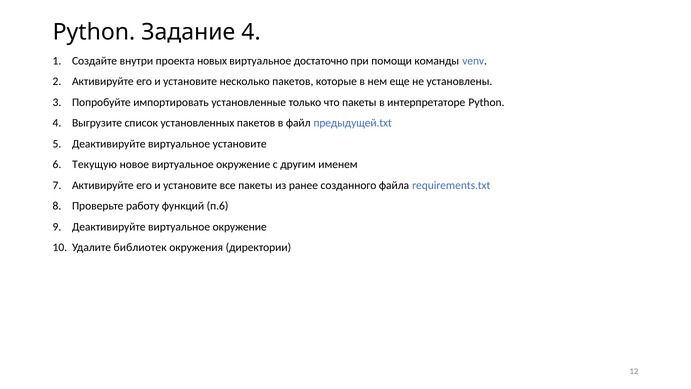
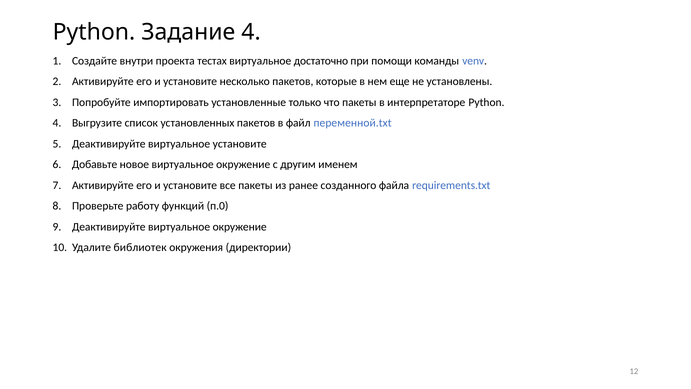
новых: новых -> тестах (212, 61)
предыдущей.txt: предыдущей.txt -> переменной.txt (353, 123)
Текущую: Текущую -> Добавьте (95, 164)
п.6: п.6 -> п.0 (218, 206)
